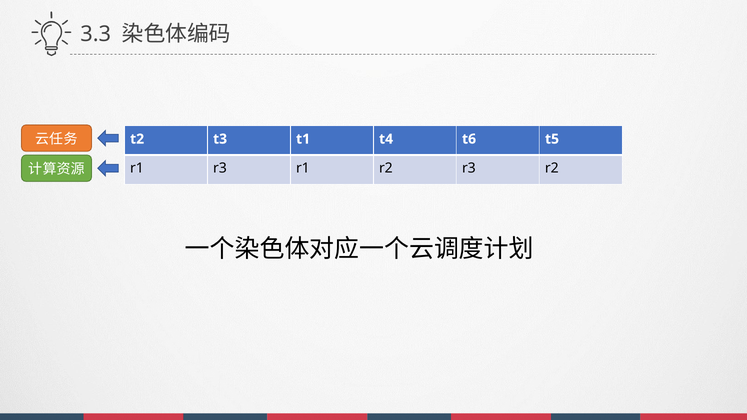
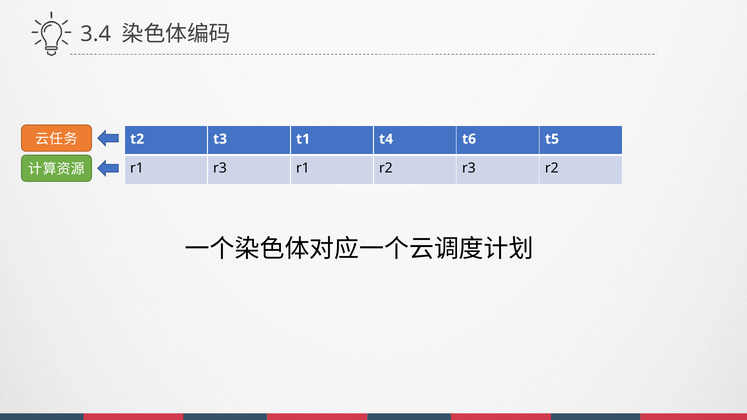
3.3: 3.3 -> 3.4 (96, 34)
